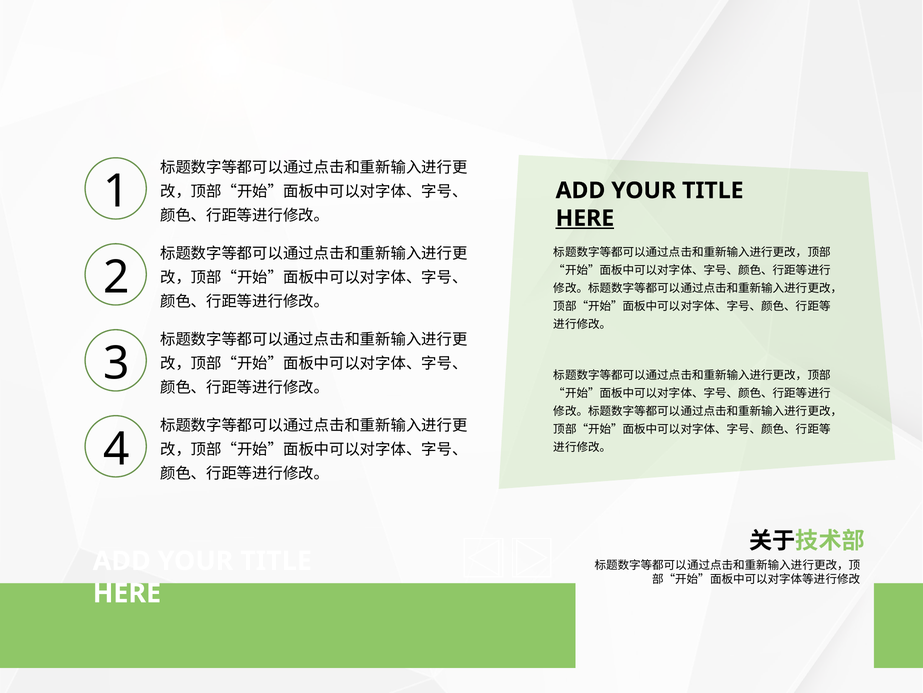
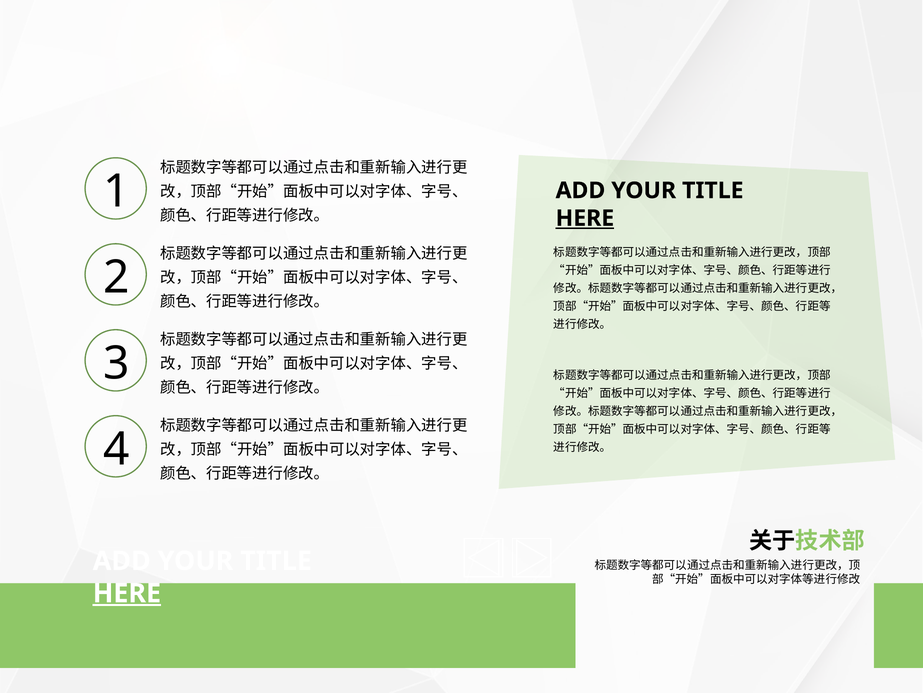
HERE underline: none -> present (127, 593)
